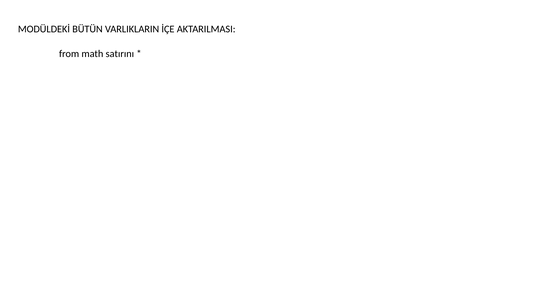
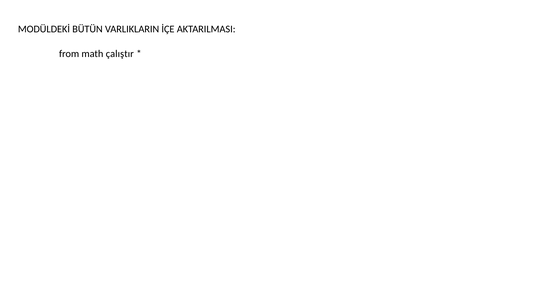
satırını: satırını -> çalıştır (120, 54)
